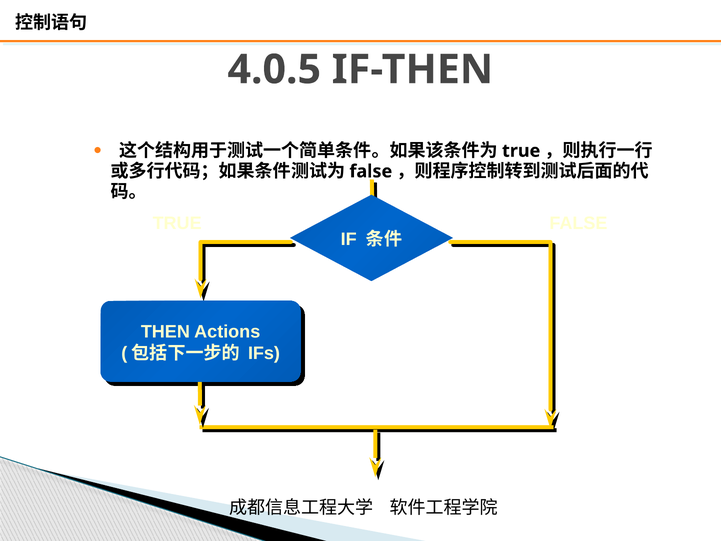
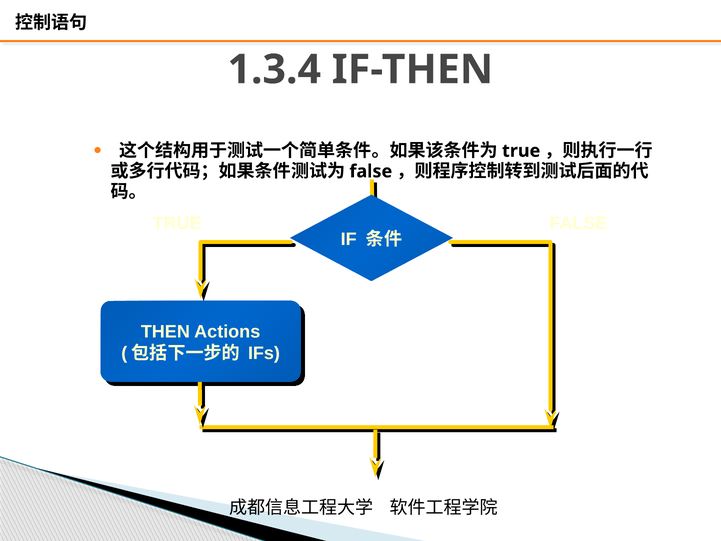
4.0.5: 4.0.5 -> 1.3.4 (274, 70)
